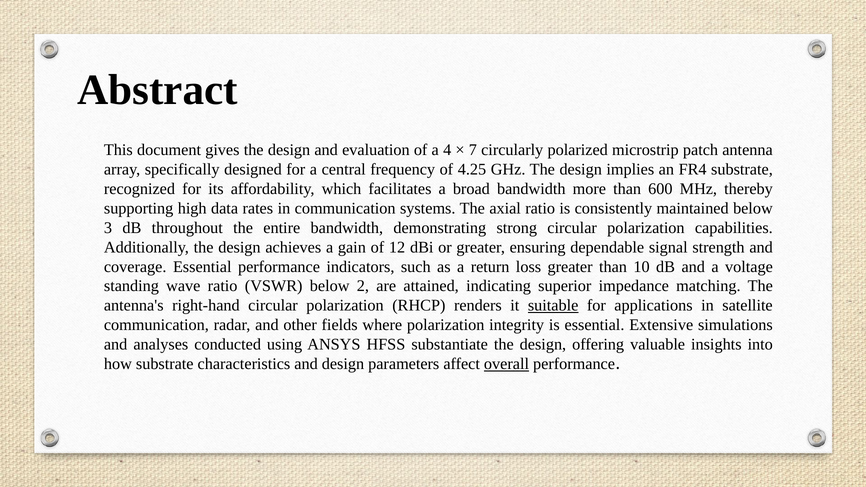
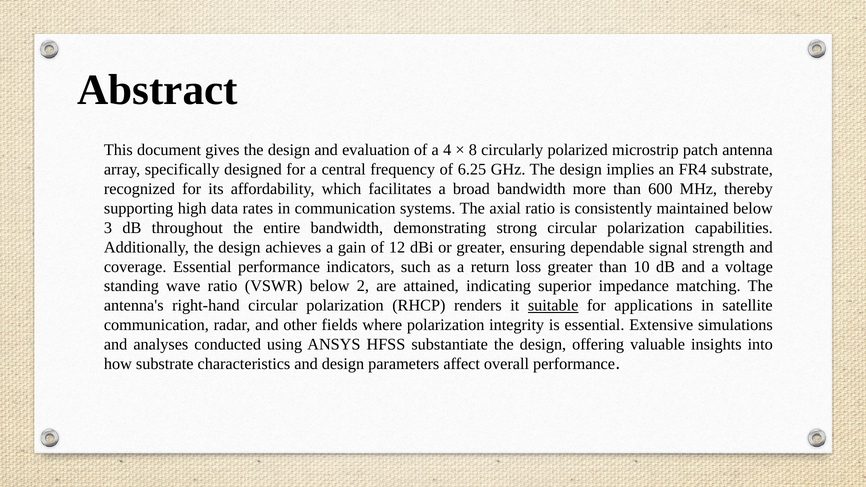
7: 7 -> 8 (473, 150)
4.25: 4.25 -> 6.25 (472, 169)
overall underline: present -> none (507, 364)
